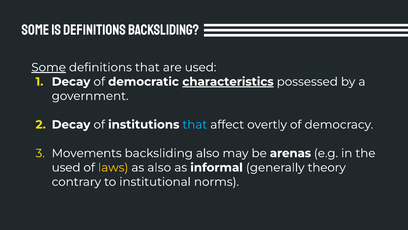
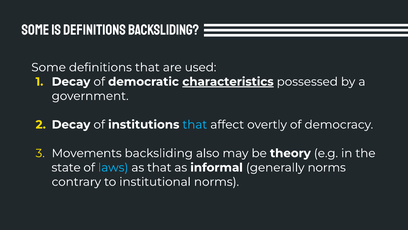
Some underline: present -> none (49, 67)
arenas: arenas -> theory (290, 153)
used: used -> state (66, 167)
laws colour: yellow -> light blue (113, 167)
as also: also -> that (159, 167)
generally theory: theory -> norms (327, 167)
